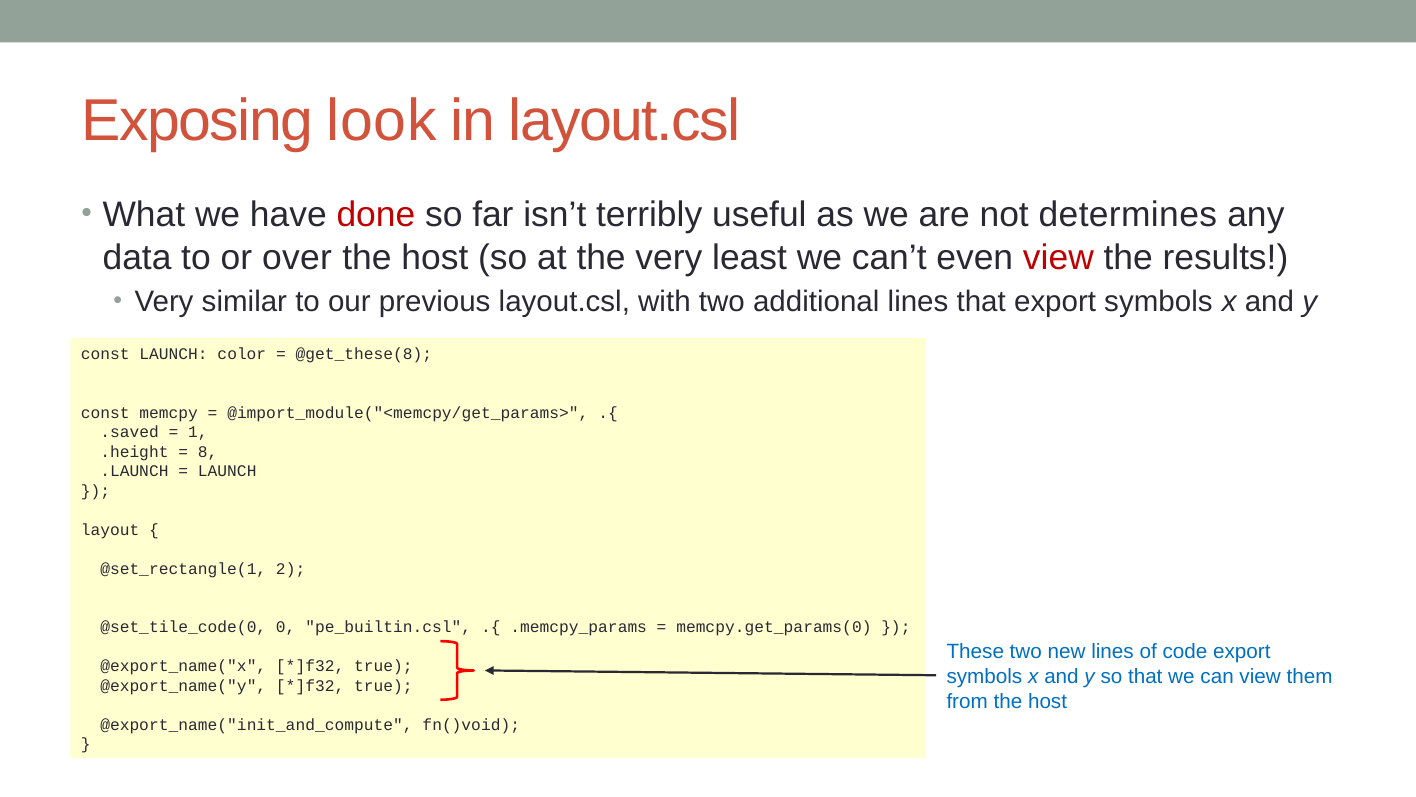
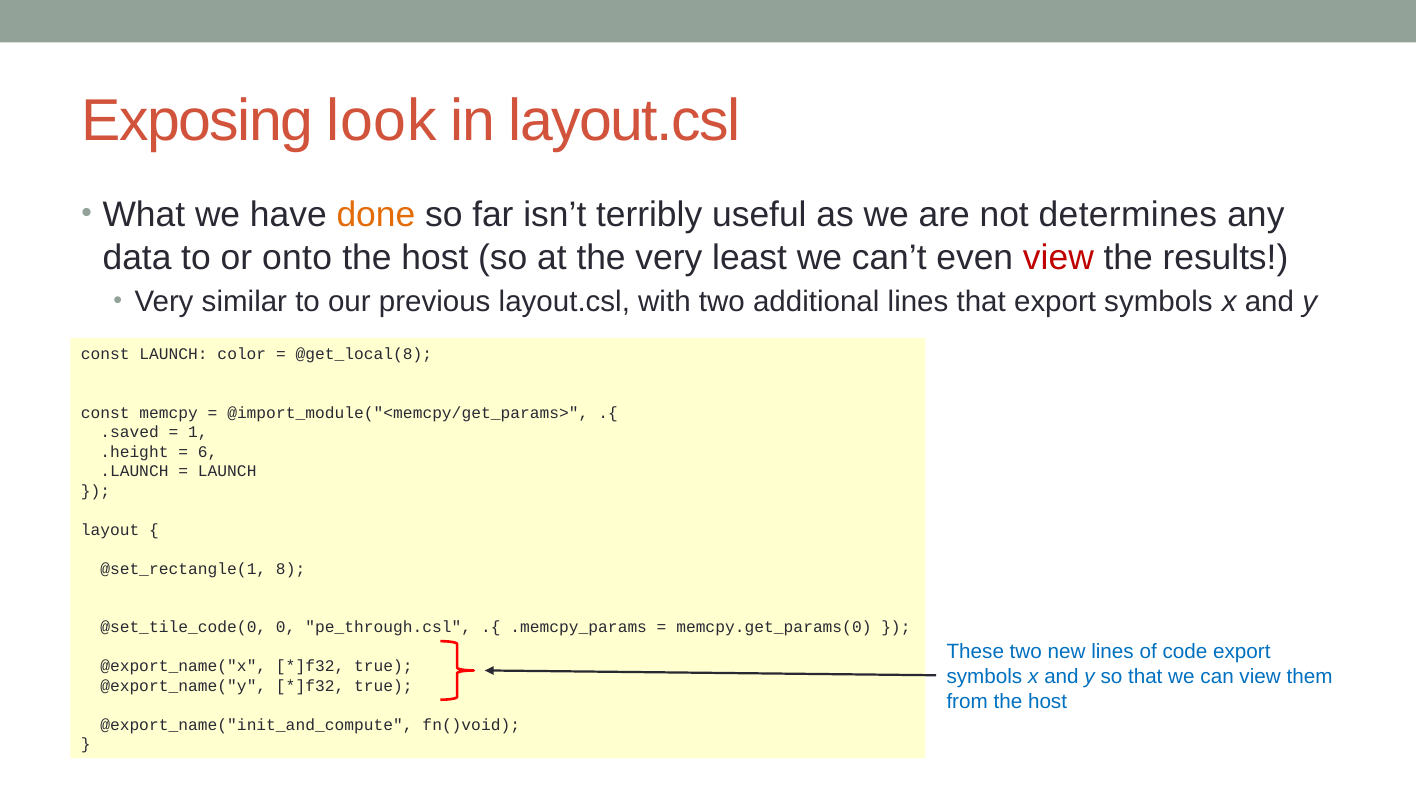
done colour: red -> orange (376, 215)
over: over -> onto (297, 257)
@get_these(8: @get_these(8 -> @get_local(8 (364, 354)
8: 8 -> 6 (208, 451)
2: 2 -> 8 (291, 568)
pe_builtin.csl: pe_builtin.csl -> pe_through.csl (388, 627)
